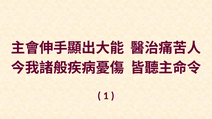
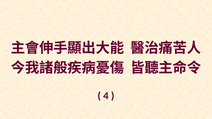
1: 1 -> 4 (106, 96)
